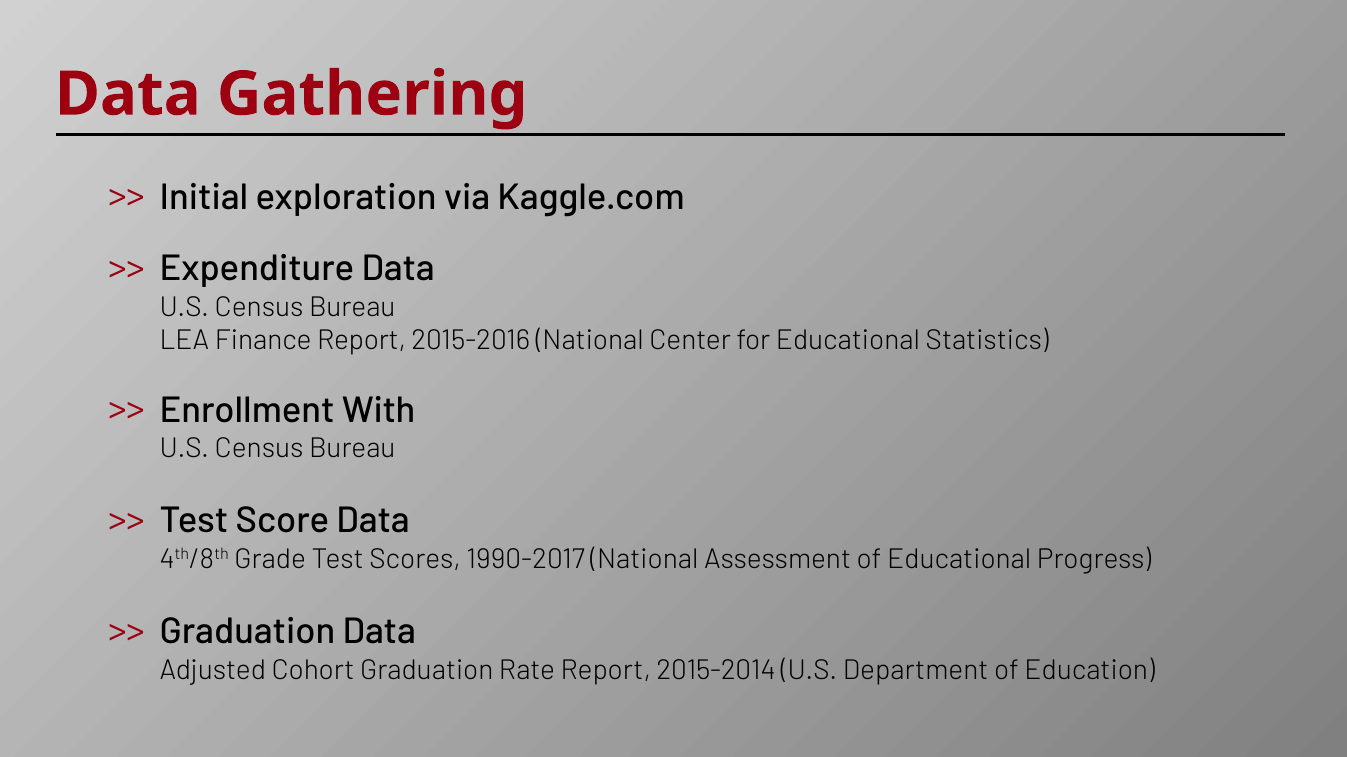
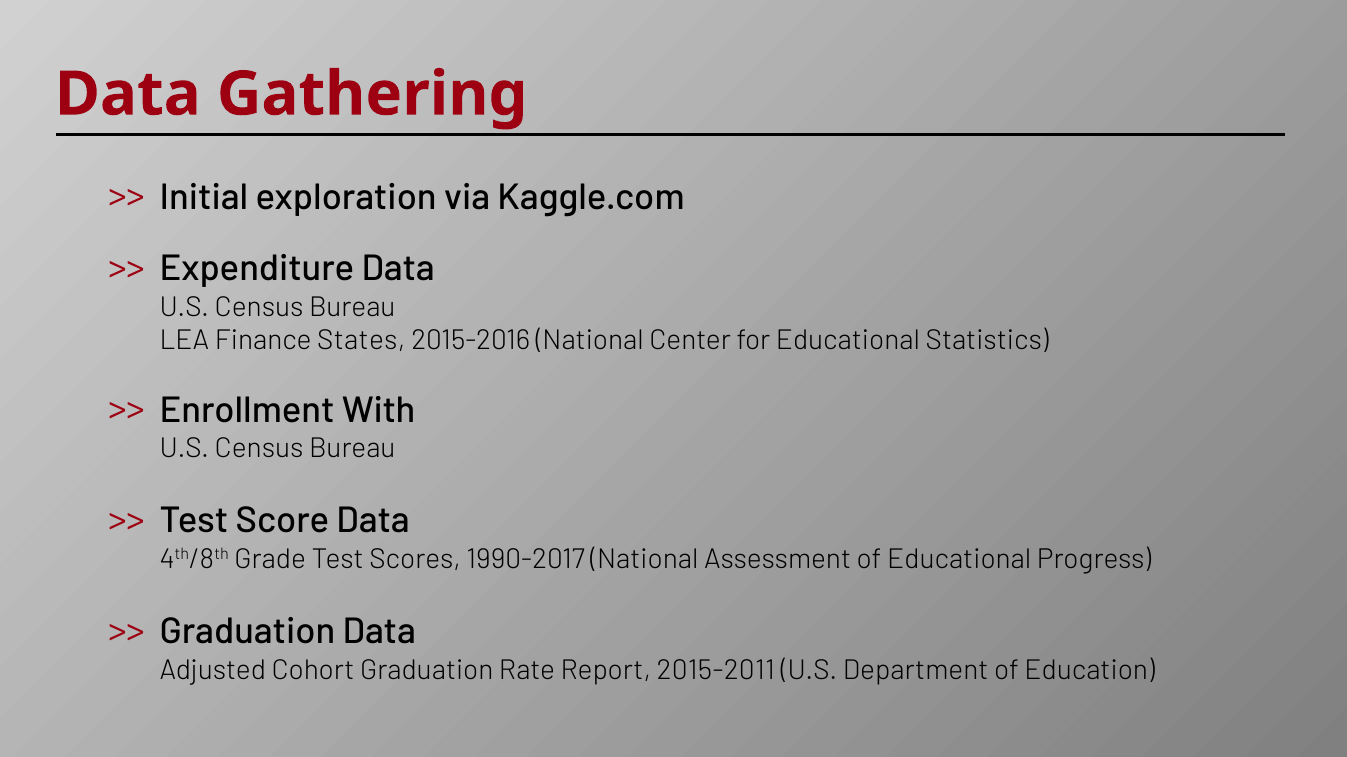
Finance Report: Report -> States (361, 341)
2015-2014: 2015-2014 -> 2015-2011 (716, 670)
